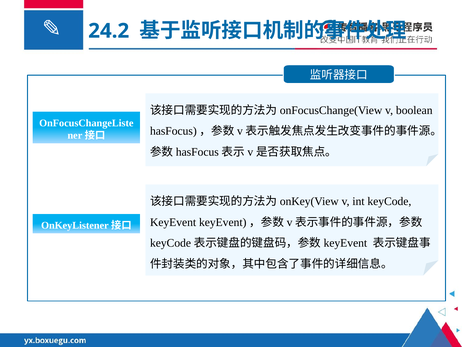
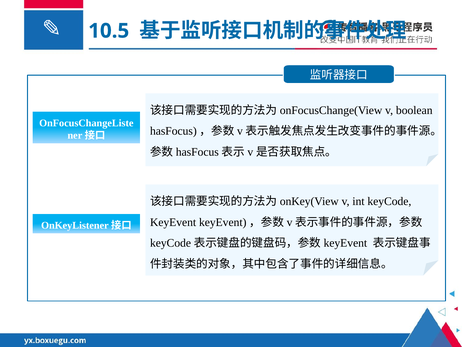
24.2: 24.2 -> 10.5 (109, 31)
